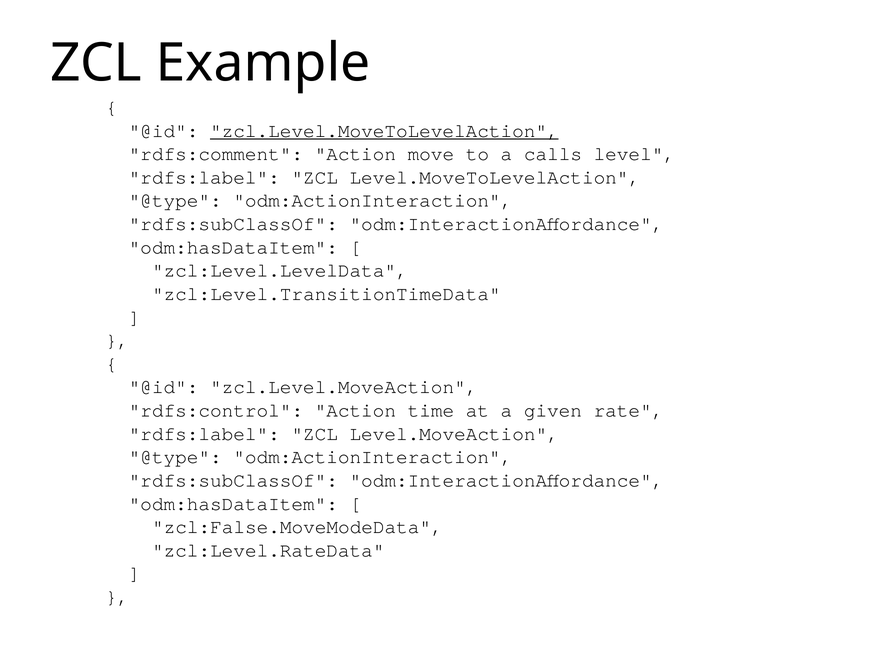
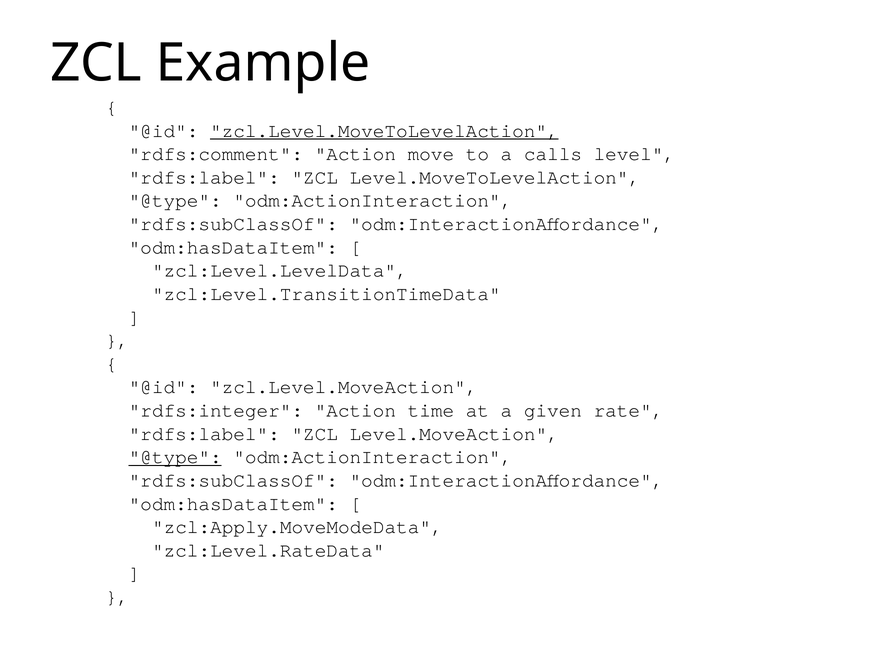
rdfs:control: rdfs:control -> rdfs:integer (216, 411)
@type underline: none -> present (175, 457)
zcl:False.MoveModeData: zcl:False.MoveModeData -> zcl:Apply.MoveModeData (297, 527)
